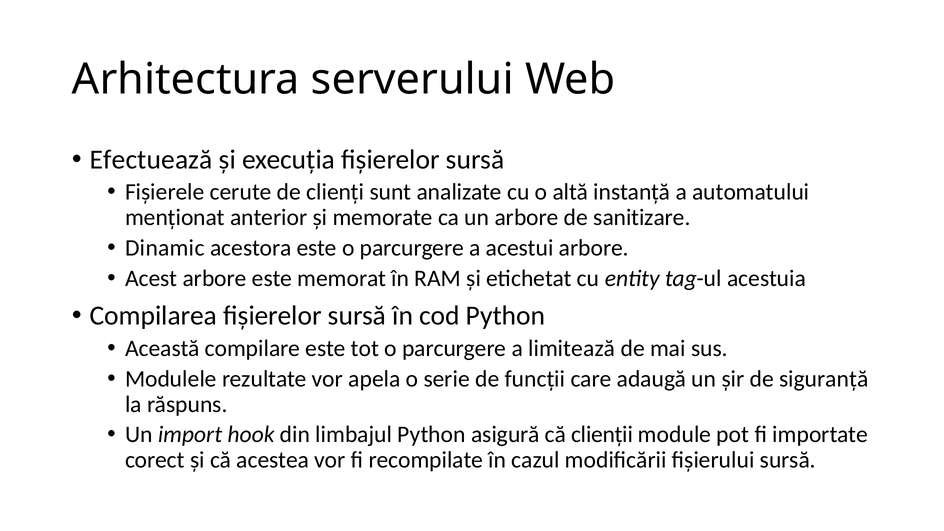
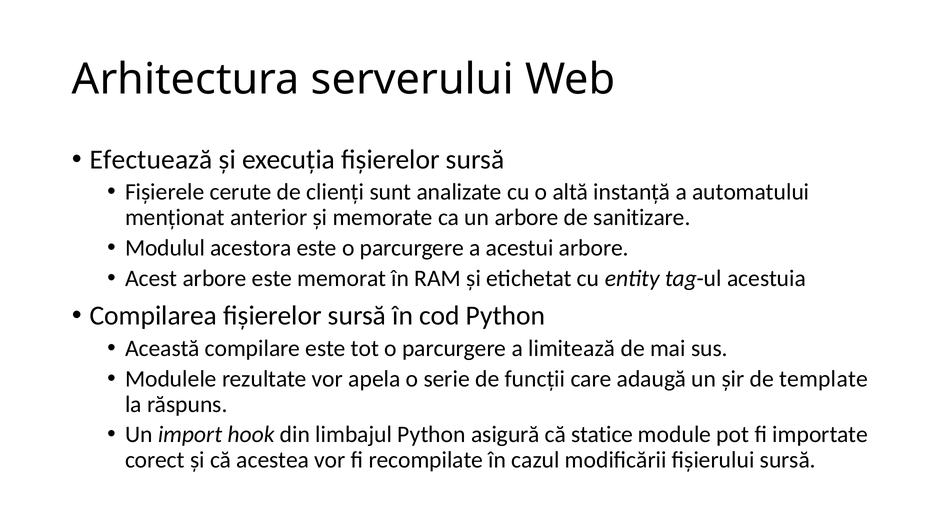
Dinamic: Dinamic -> Modulul (165, 248)
siguranță: siguranță -> template (824, 379)
clienții: clienții -> statice (602, 435)
